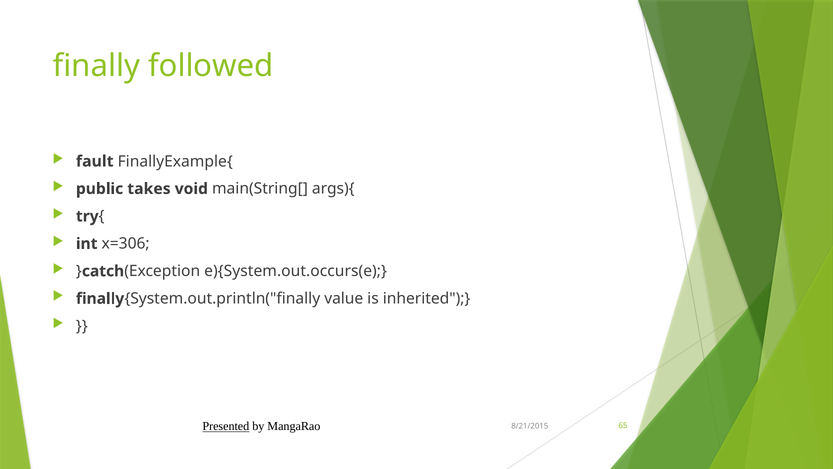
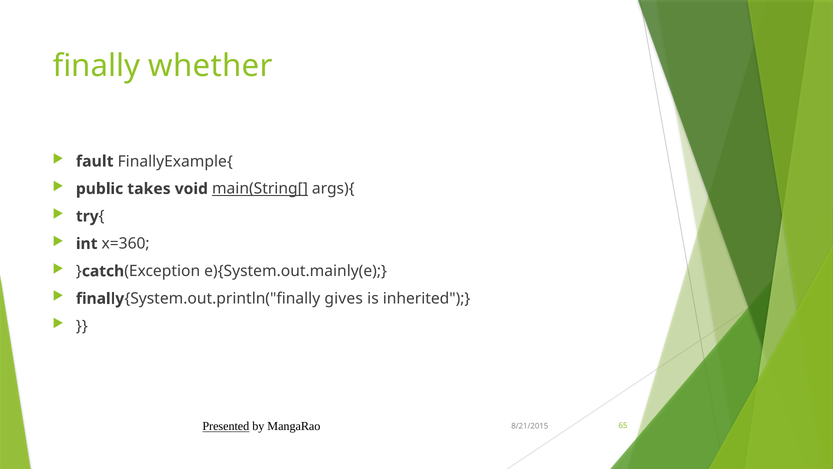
followed: followed -> whether (211, 66)
main(String[ underline: none -> present (260, 189)
x=306: x=306 -> x=360 (126, 243)
e){System.out.occurs(e: e){System.out.occurs(e -> e){System.out.mainly(e (296, 271)
value: value -> gives (344, 298)
